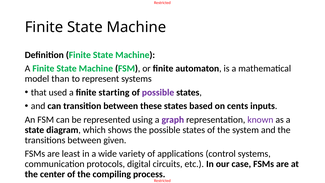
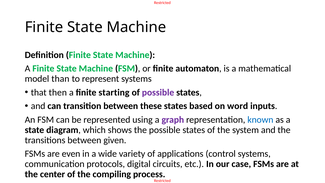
used: used -> then (58, 92)
cents: cents -> word (238, 106)
known colour: purple -> blue (260, 120)
least: least -> even (71, 154)
